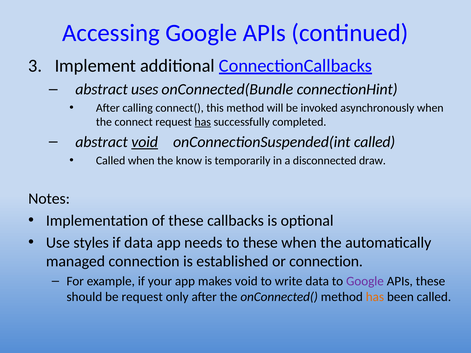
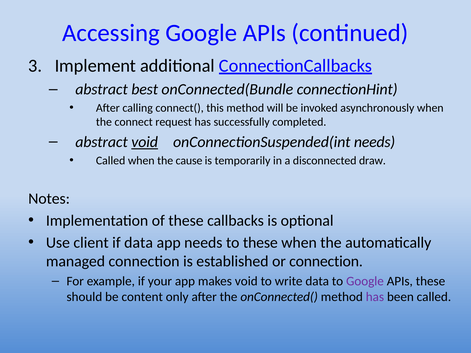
uses: uses -> best (145, 89)
has underline: present -> none (203, 122)
onConnectionSuspended(int called: called -> needs (375, 142)
know: know -> cause (189, 161)
styles: styles -> client (91, 243)
be request: request -> content (142, 297)
has colour: orange -> purple (375, 297)
